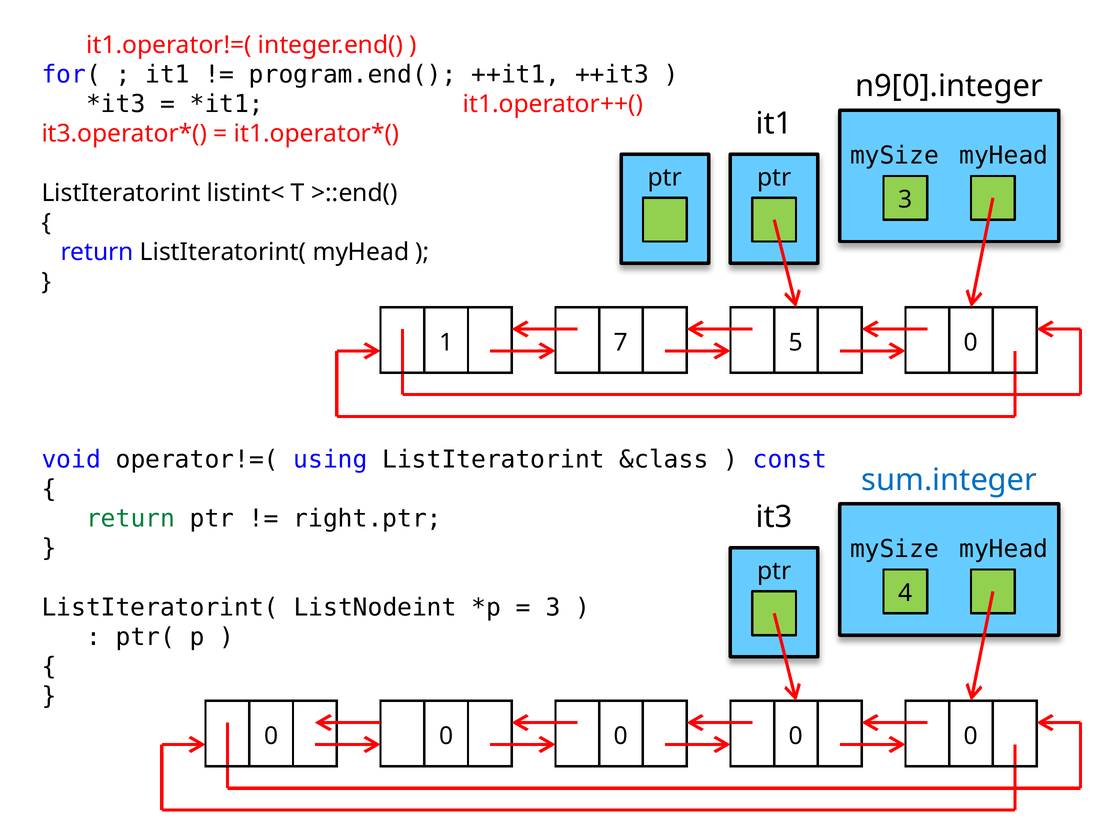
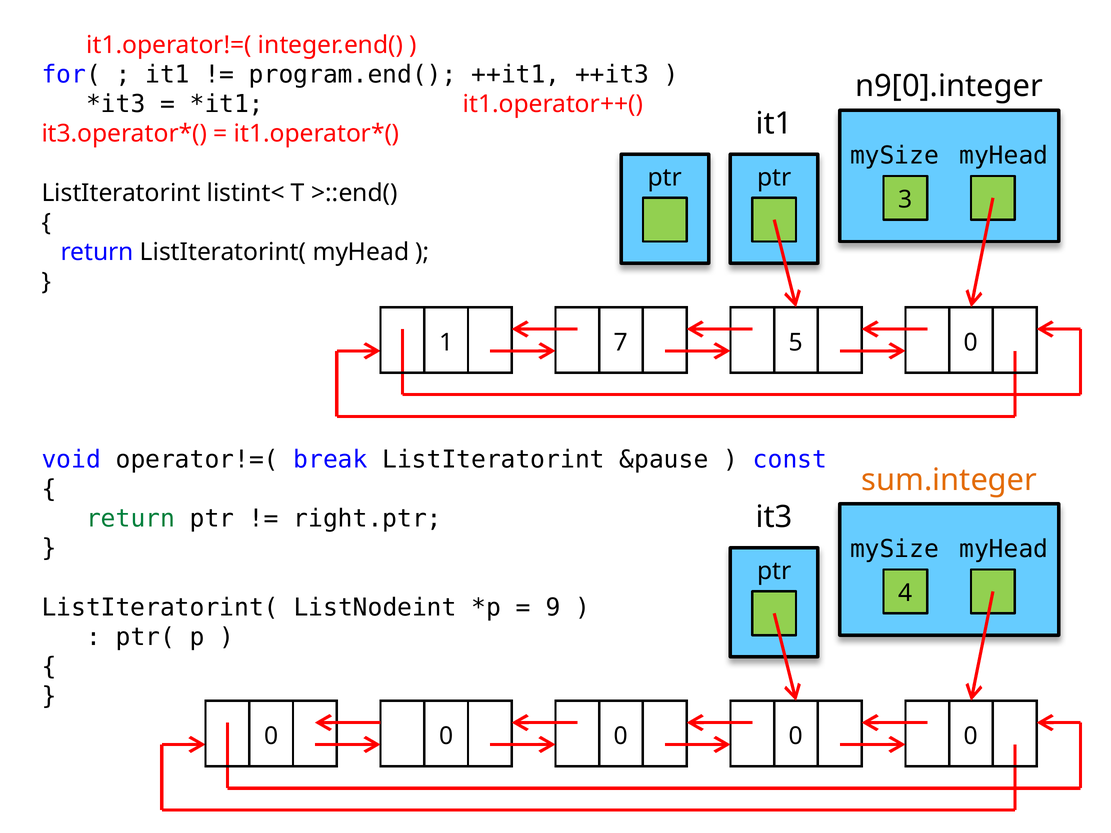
using: using -> break (331, 460)
&class: &class -> &pause (664, 460)
sum.integer colour: blue -> orange (949, 480)
3: 3 -> 9 (553, 608)
